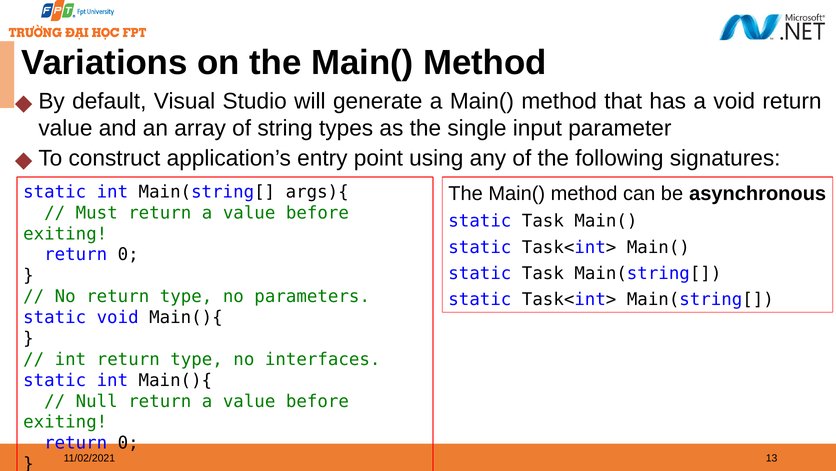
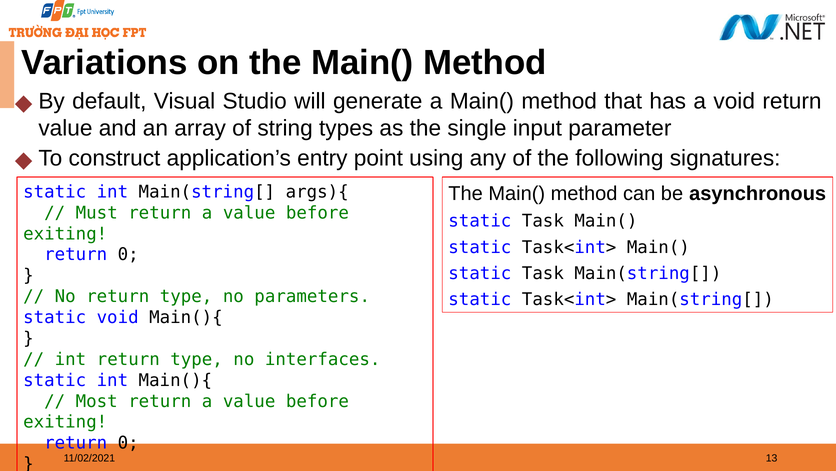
Null: Null -> Most (97, 401)
